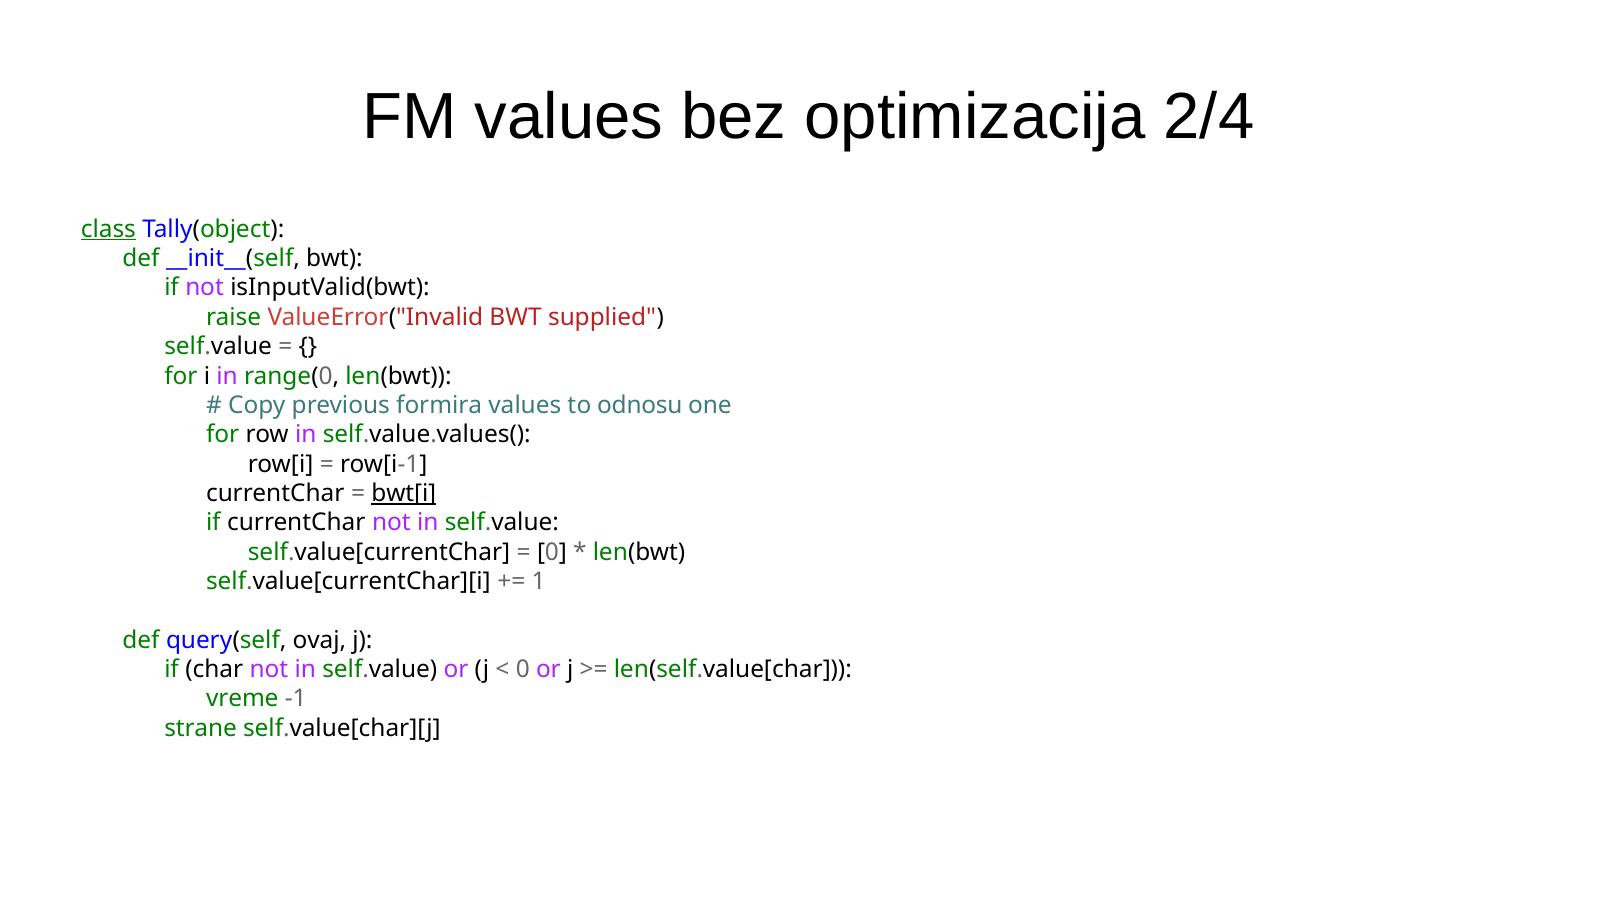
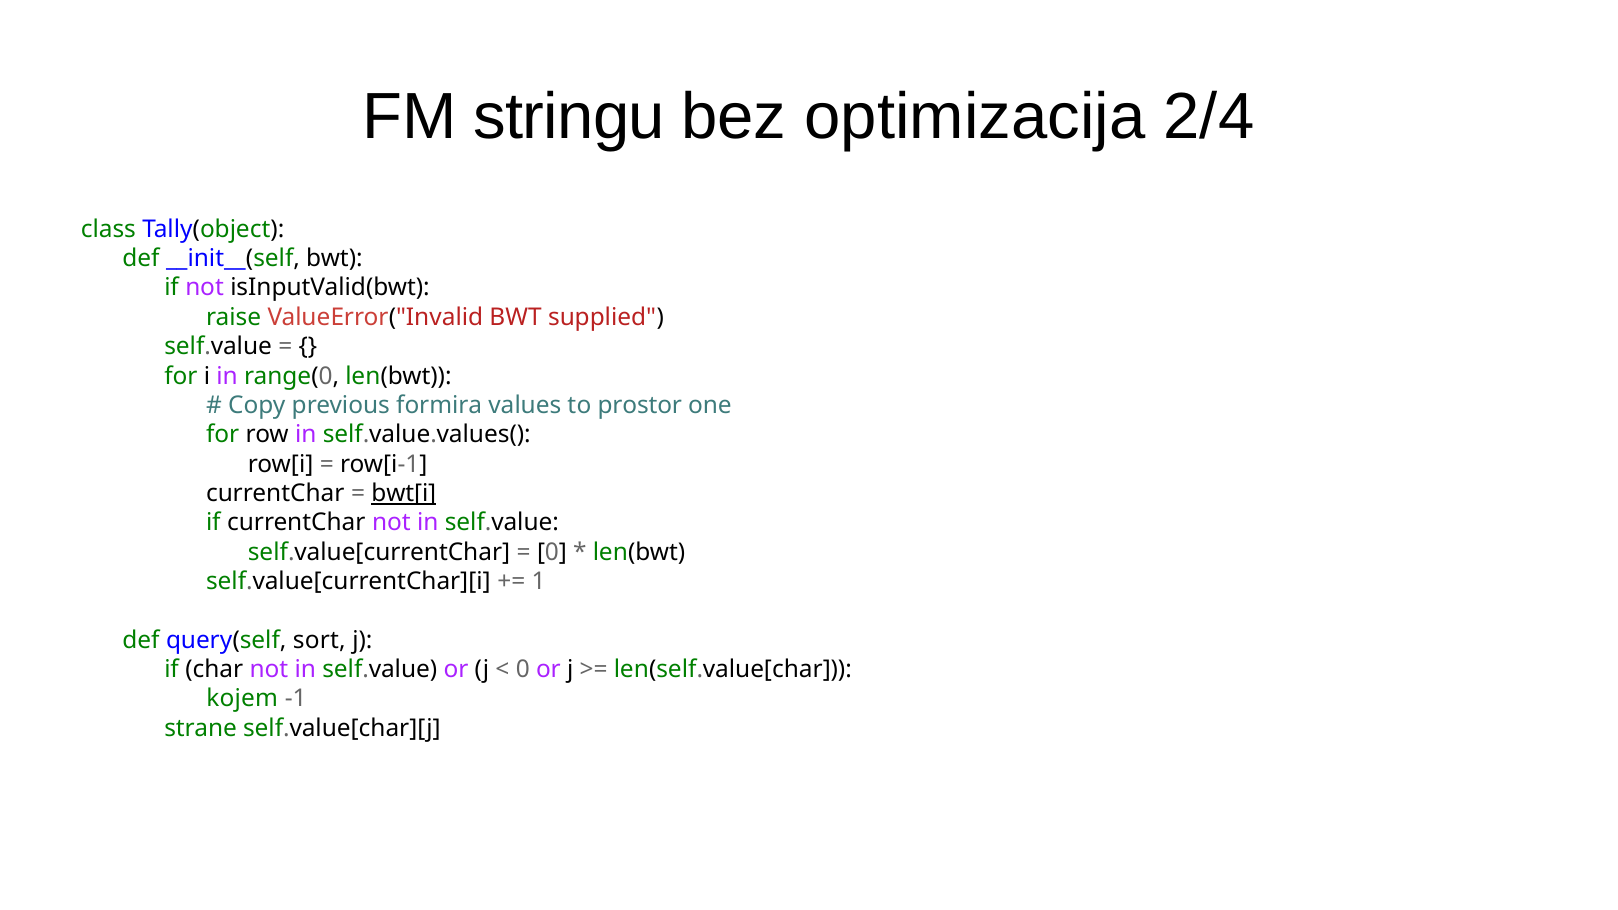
FM values: values -> stringu (569, 117)
class underline: present -> none (108, 229)
odnosu: odnosu -> prostor (640, 405)
ovaj: ovaj -> sort (319, 640)
vreme: vreme -> kojem (242, 699)
